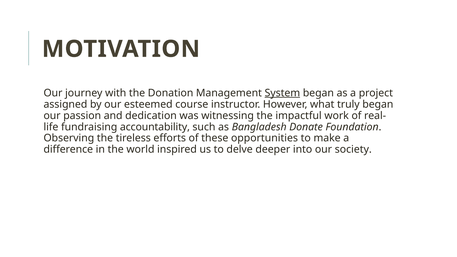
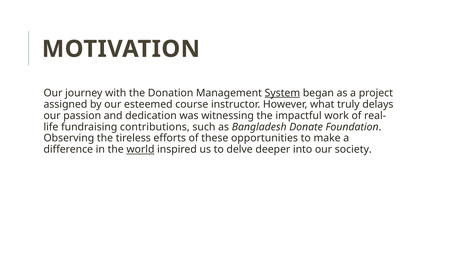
truly began: began -> delays (378, 104)
accountability: accountability -> contributions (155, 127)
world underline: none -> present (140, 150)
